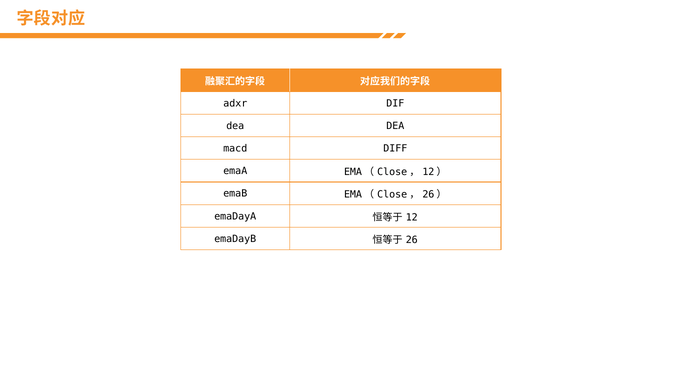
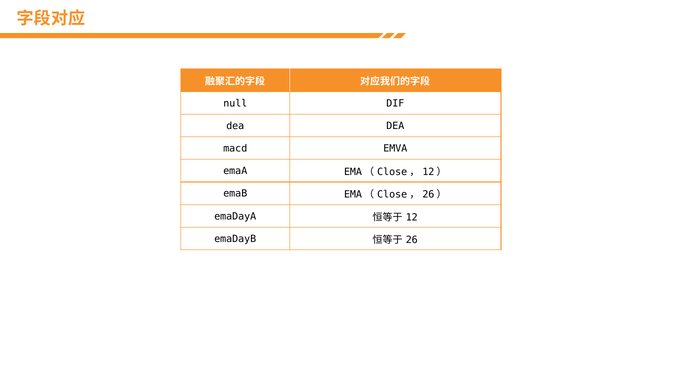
adxr: adxr -> null (235, 103)
DIFF: DIFF -> EMVA (395, 149)
